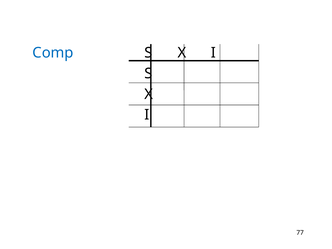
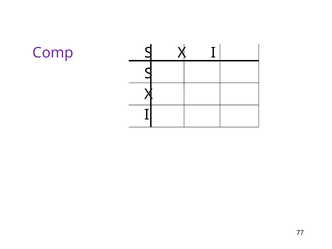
Comp colour: blue -> purple (53, 53)
